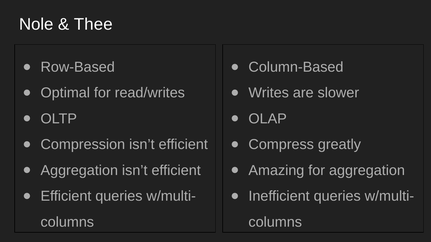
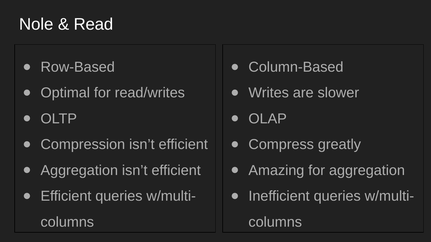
Thee: Thee -> Read (93, 24)
